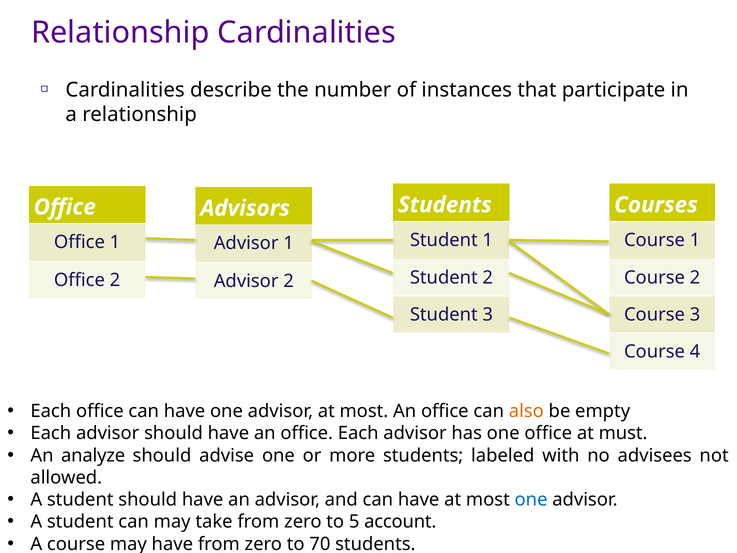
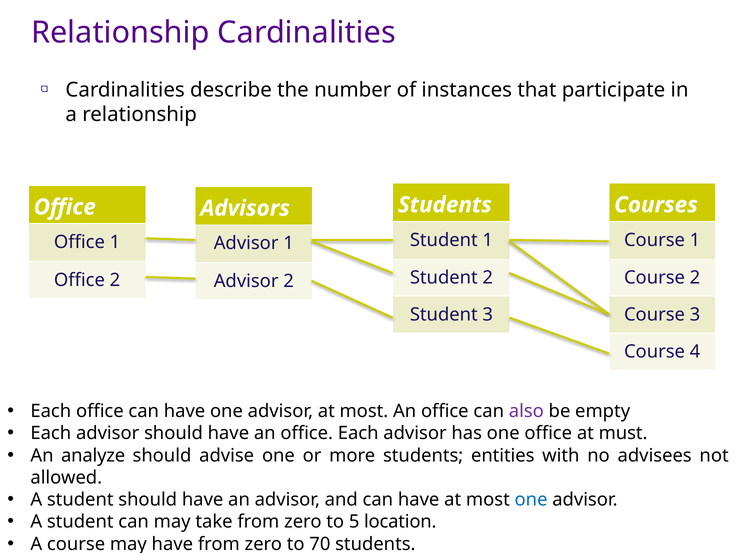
also colour: orange -> purple (526, 411)
labeled: labeled -> entities (503, 455)
account: account -> location (400, 522)
